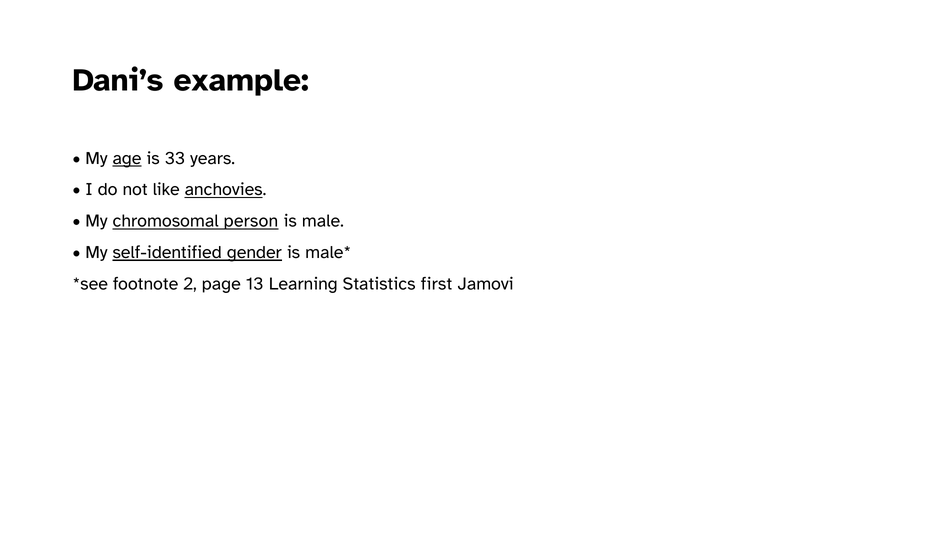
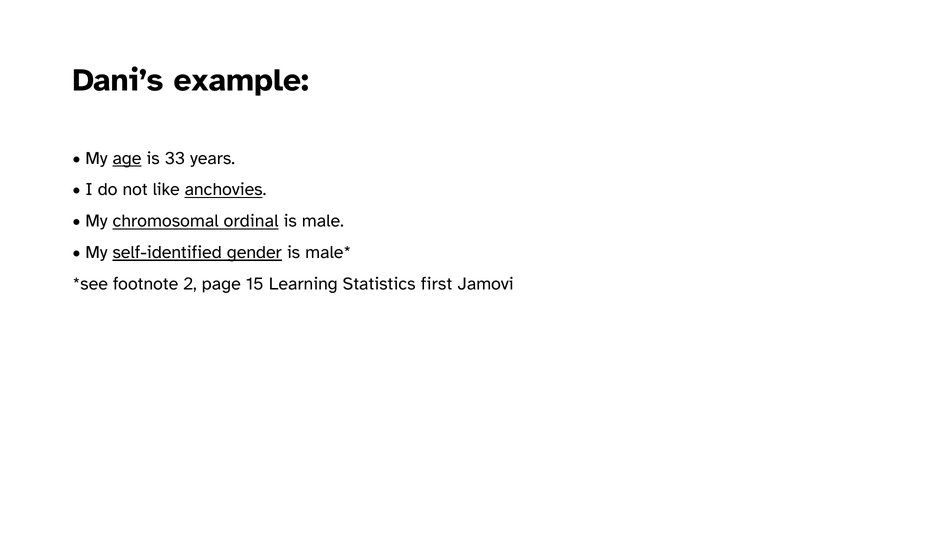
person: person -> ordinal (251, 221)
13: 13 -> 15 (255, 283)
